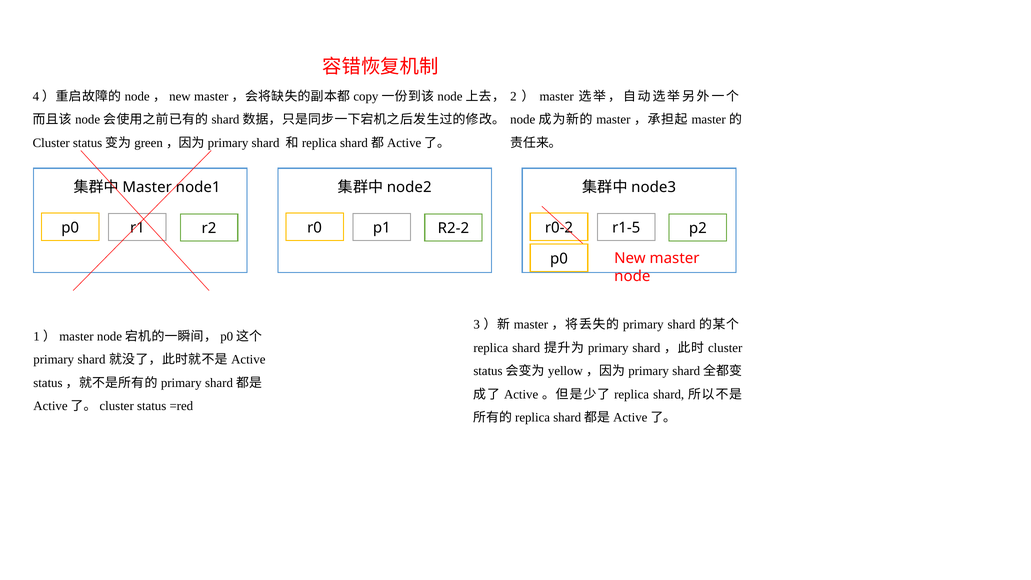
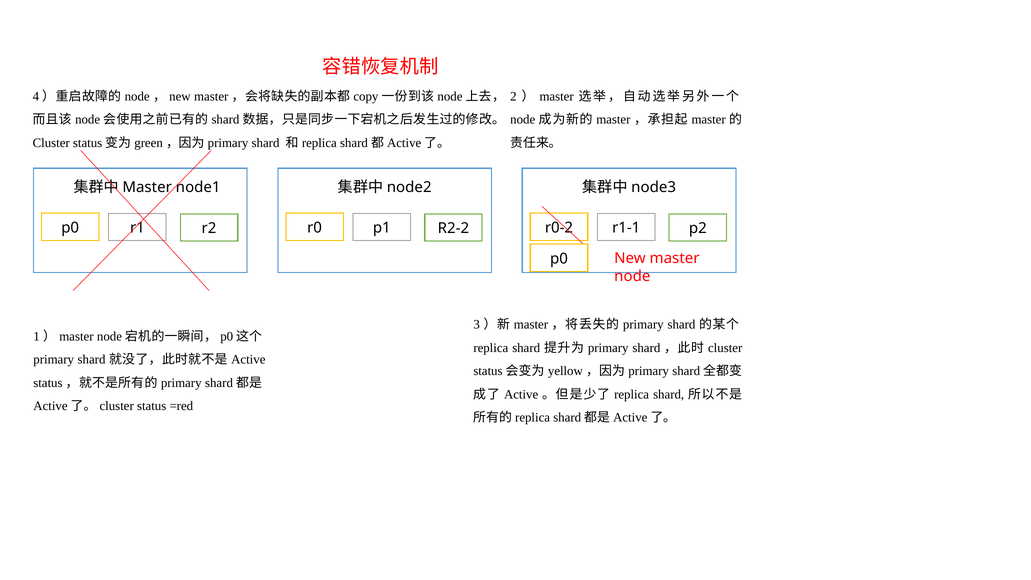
r1-5: r1-5 -> r1-1 (626, 228)
